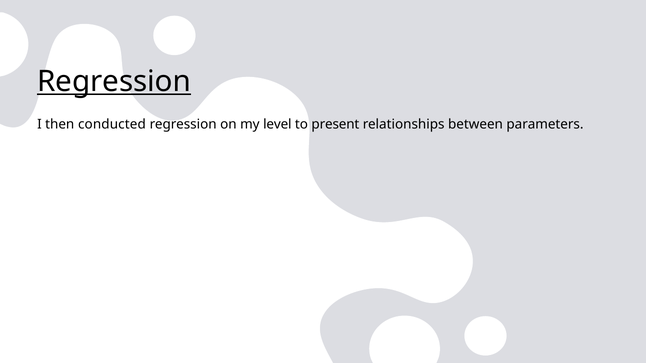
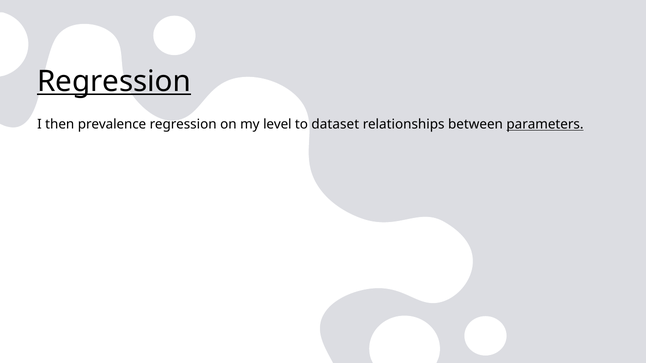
conducted: conducted -> prevalence (112, 125)
present: present -> dataset (335, 125)
parameters underline: none -> present (545, 125)
